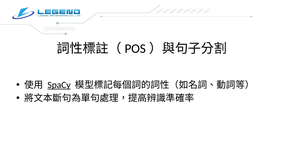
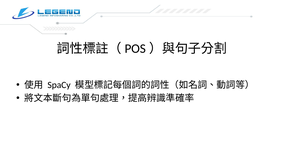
SpaCy underline: present -> none (59, 85)
